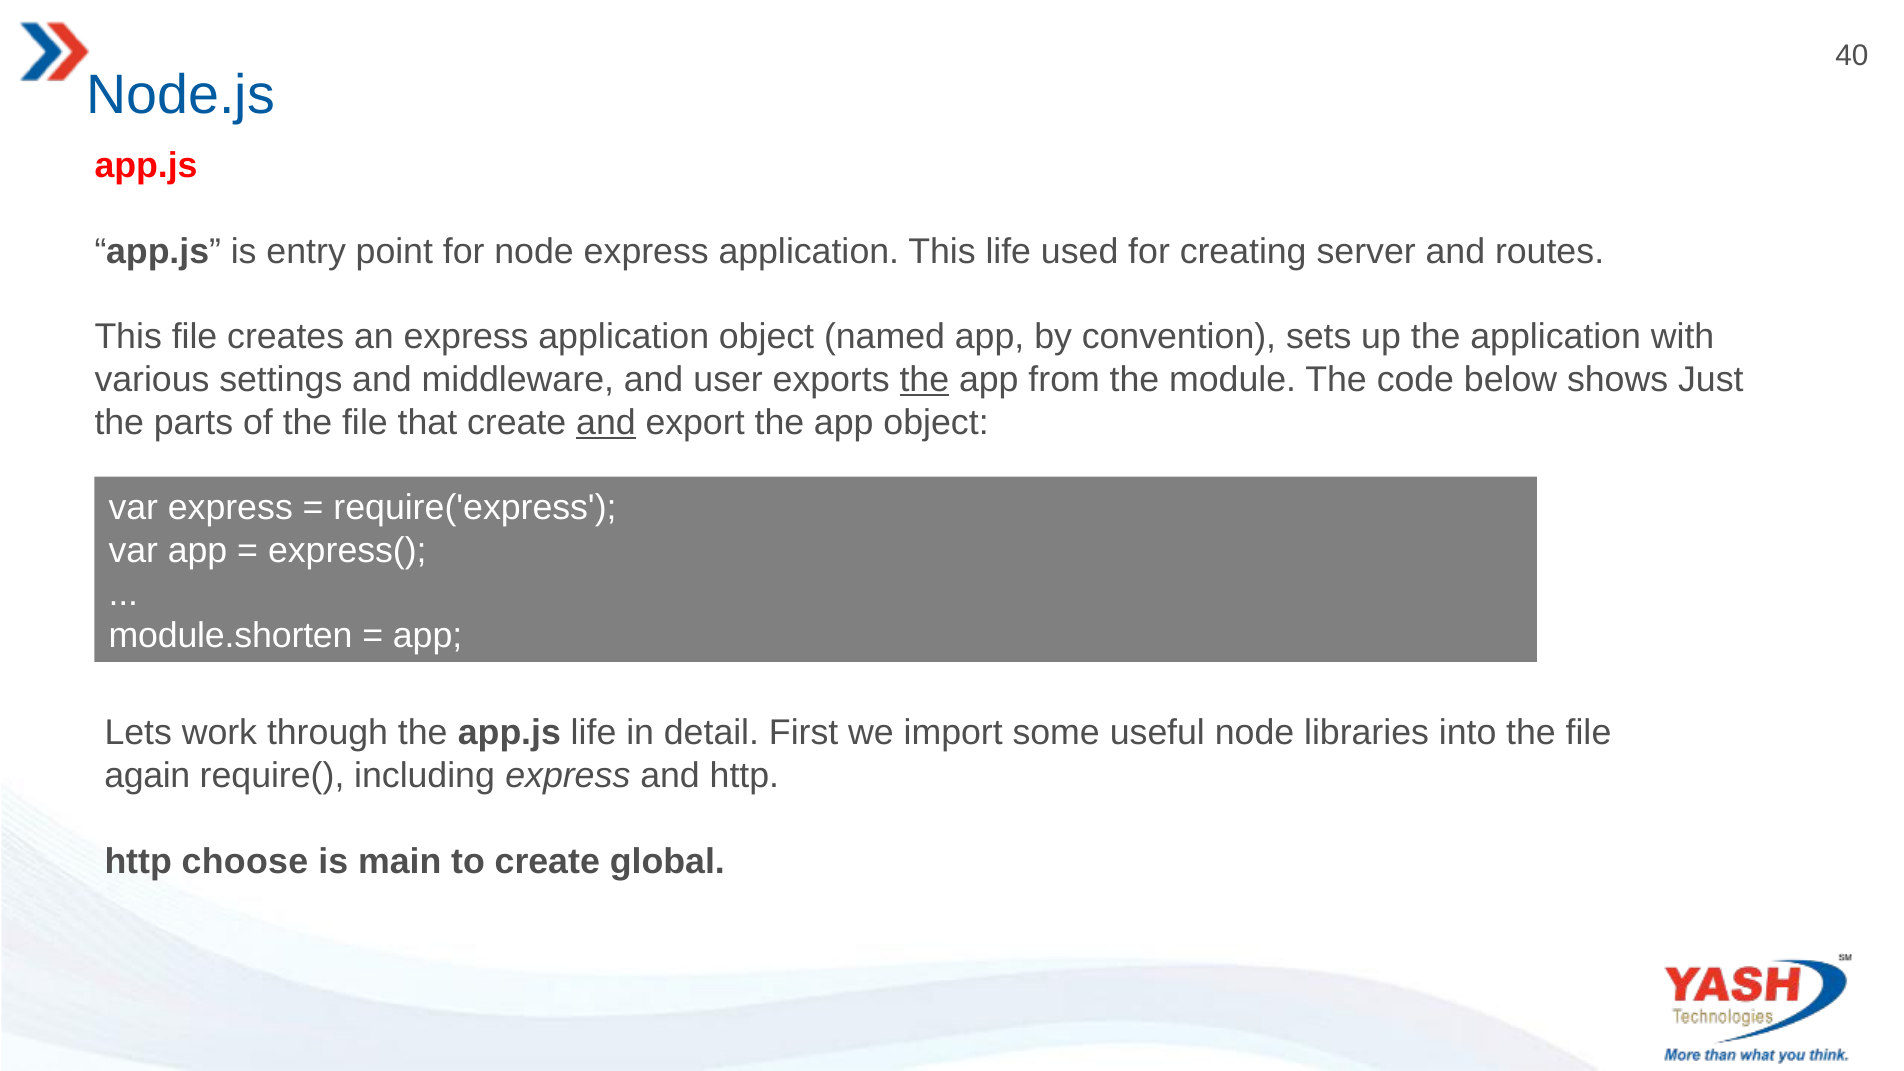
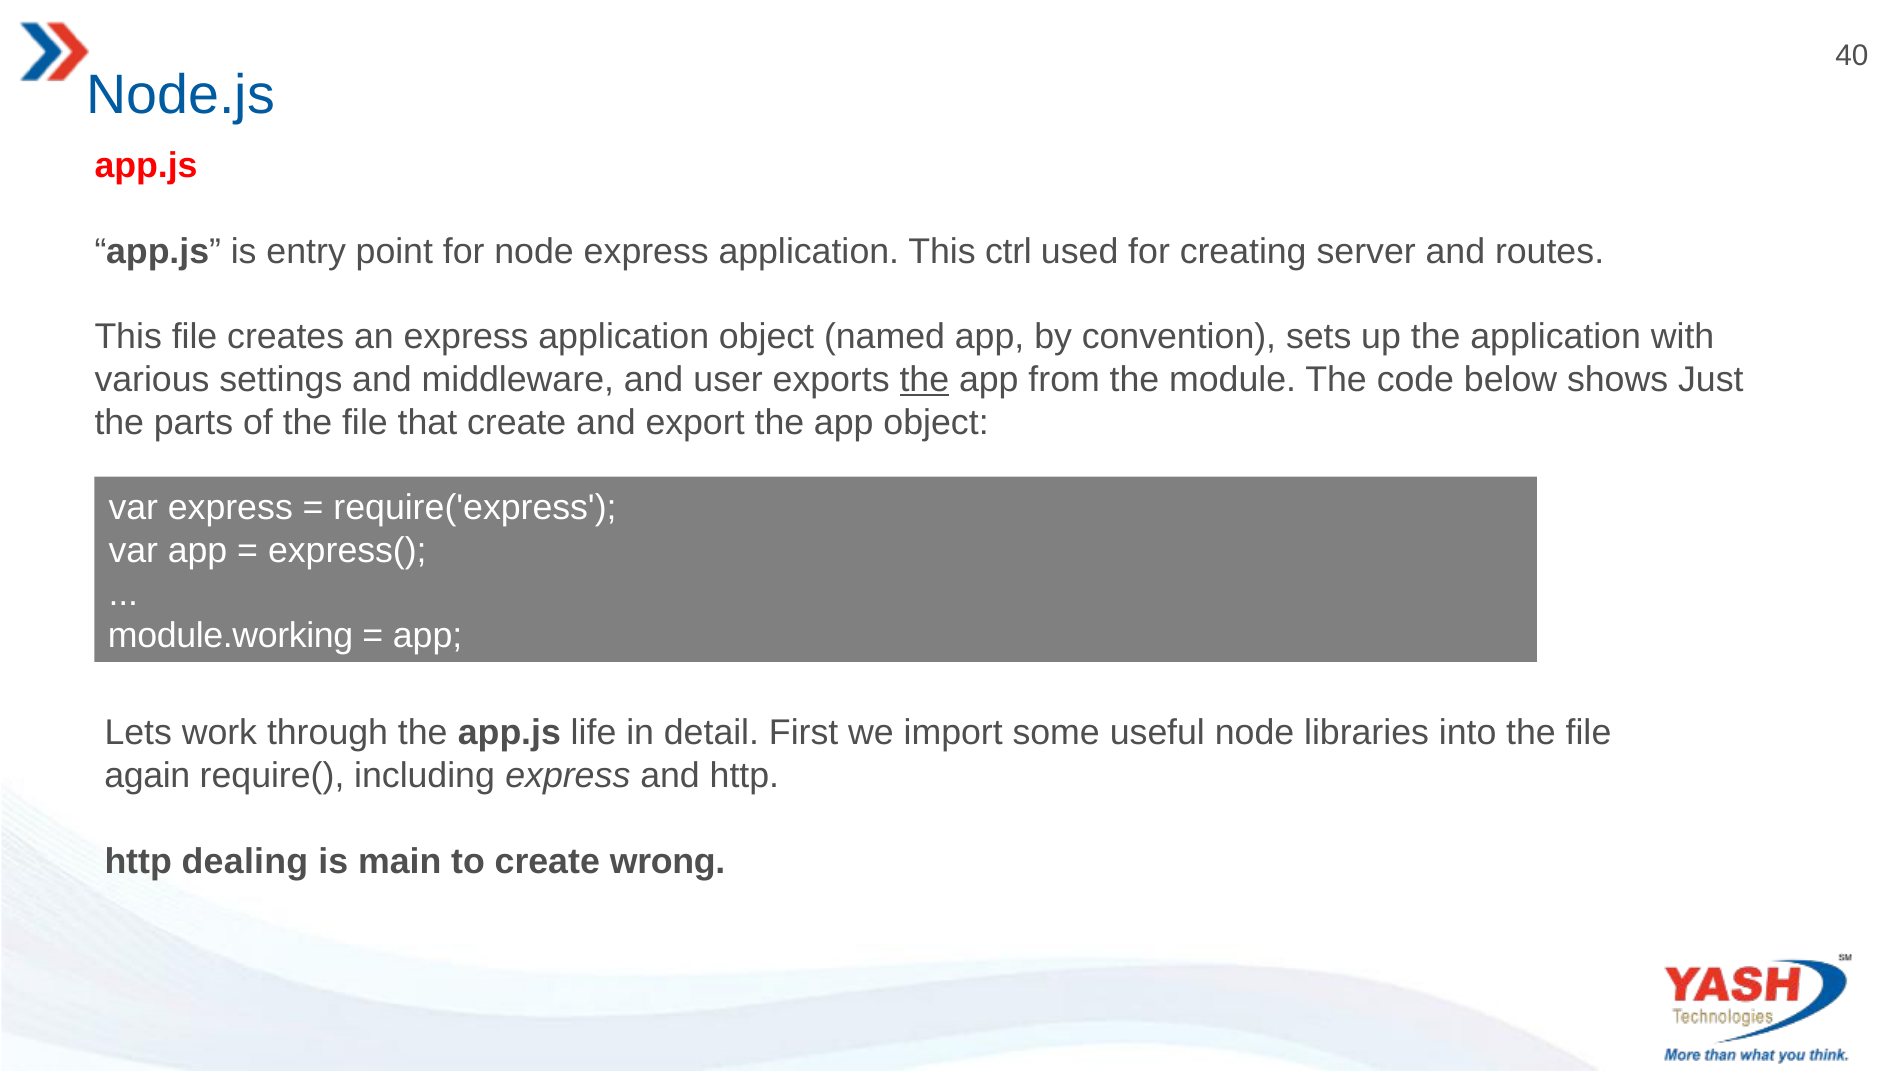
This life: life -> ctrl (1008, 251)
and underline: present -> none (606, 423)
module.shorten: module.shorten -> module.working (231, 636)
choose: choose -> dealing (245, 862)
global: global -> wrong (668, 862)
